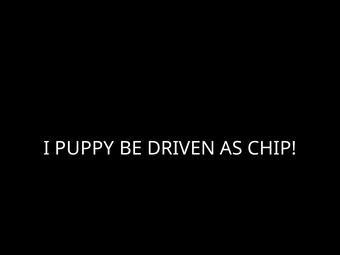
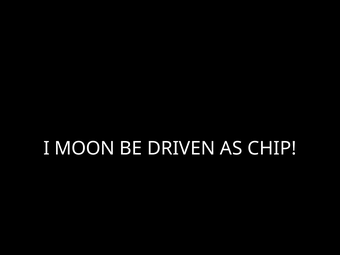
PUPPY: PUPPY -> MOON (85, 148)
